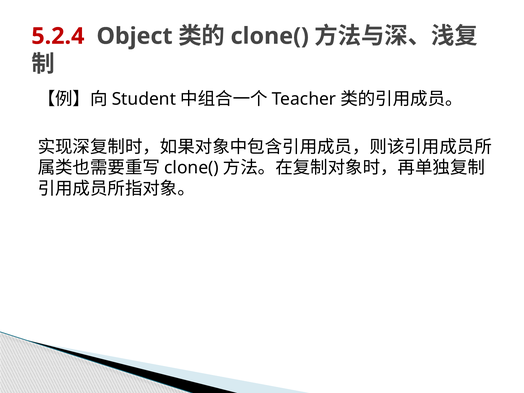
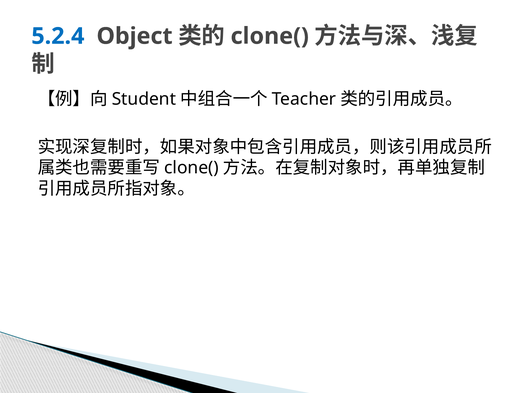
5.2.4 colour: red -> blue (58, 36)
